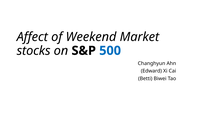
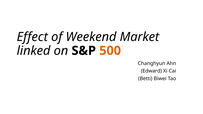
Affect: Affect -> Effect (32, 37)
stocks: stocks -> linked (34, 51)
500 colour: blue -> orange (110, 51)
